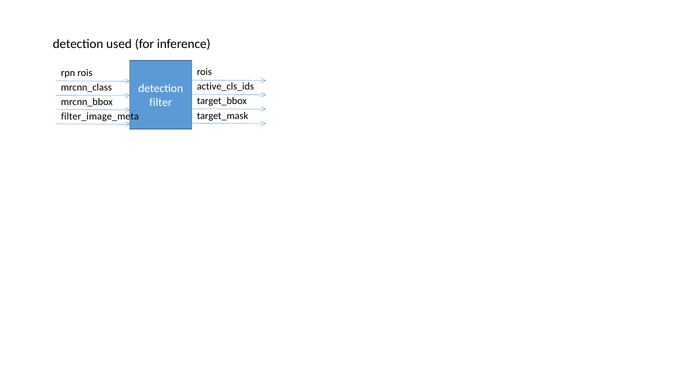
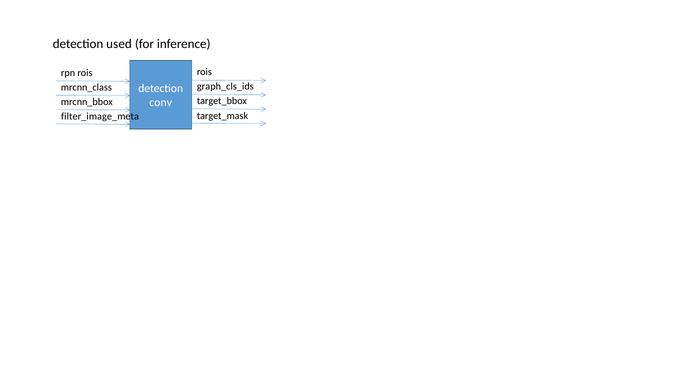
active_cls_ids: active_cls_ids -> graph_cls_ids (225, 87)
filter: filter -> conv (161, 103)
